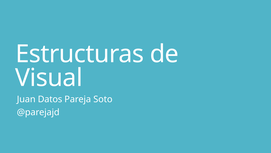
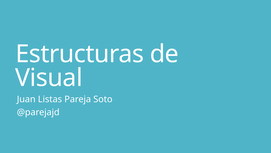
Datos: Datos -> Listas (50, 99)
